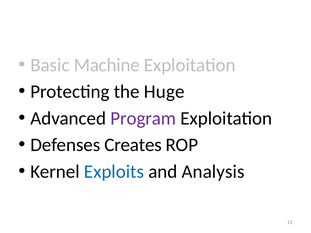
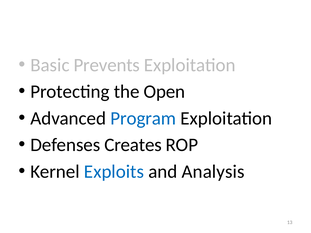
Machine: Machine -> Prevents (107, 65)
Huge: Huge -> Open (164, 92)
Program colour: purple -> blue (143, 118)
